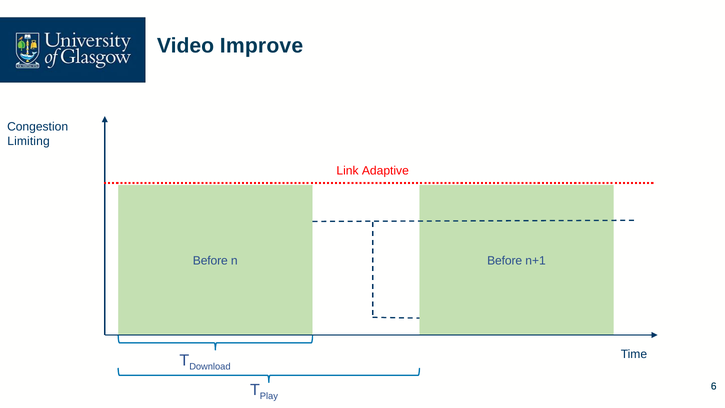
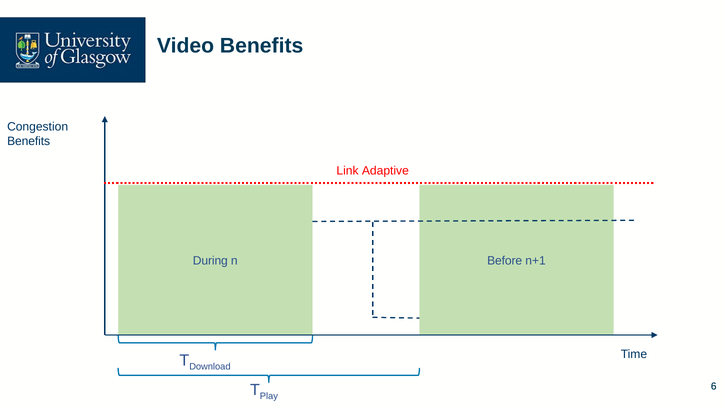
Video Improve: Improve -> Benefits (262, 46)
Limiting: Limiting -> Benefits (29, 141)
Before: Before -> During (210, 261)
